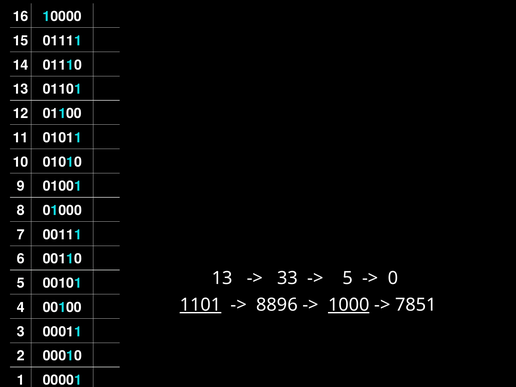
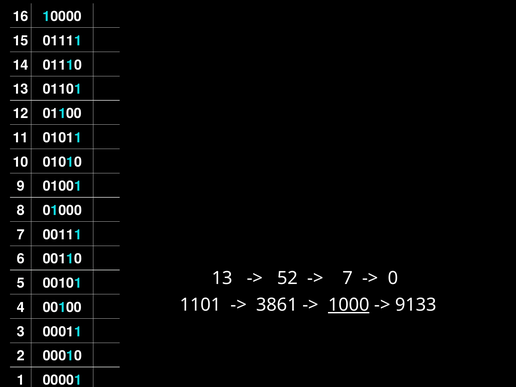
33: 33 -> 52 (288, 278)
5: 5 -> 7 (348, 278)
1101 underline: present -> none (200, 305)
8896: 8896 -> 3861 (277, 305)
7851: 7851 -> 9133 (416, 305)
